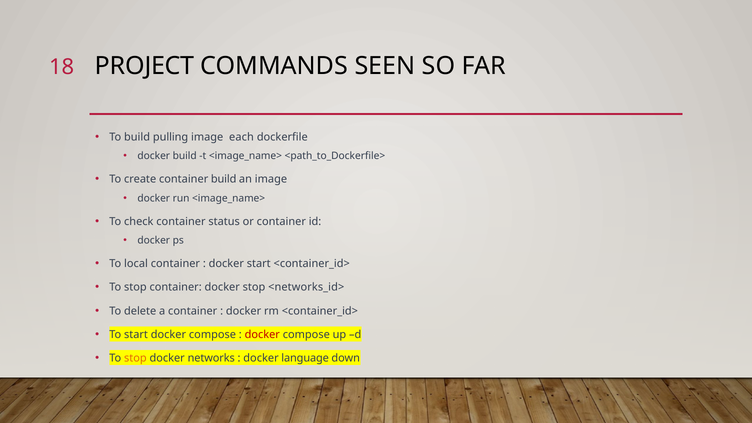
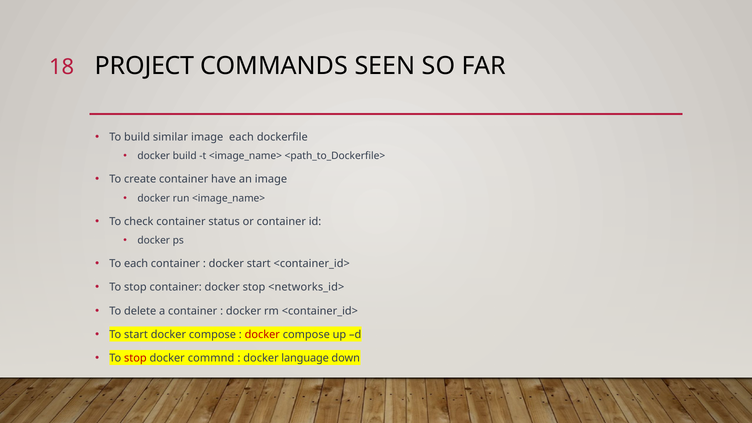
pulling: pulling -> similar (171, 137)
container build: build -> have (224, 179)
To local: local -> each (136, 264)
stop colour: orange -> red (135, 358)
networks: networks -> commnd (211, 358)
